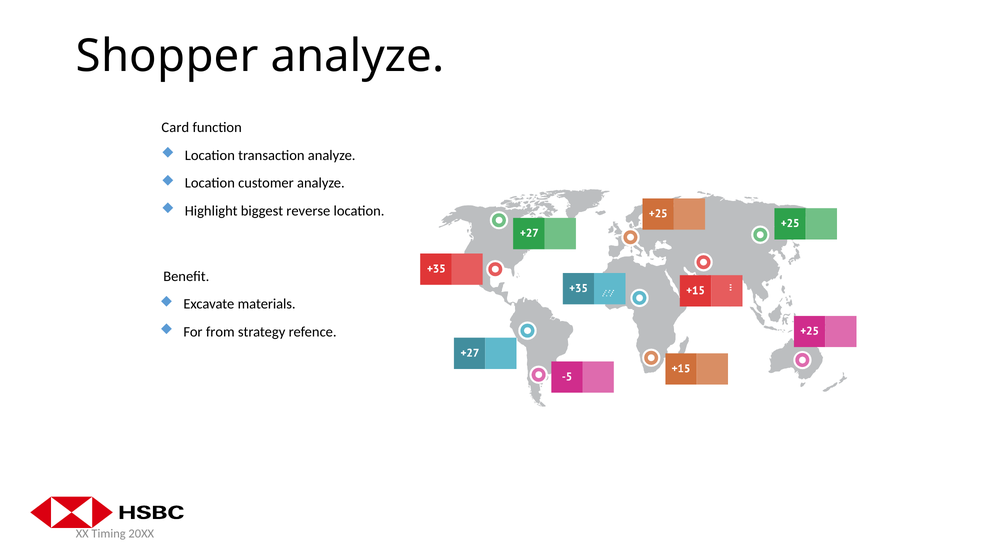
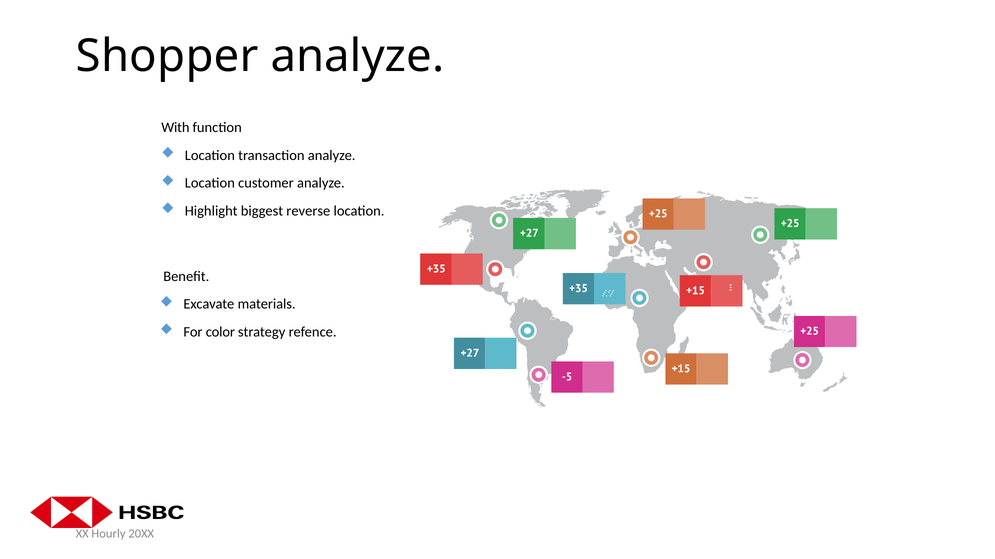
Card: Card -> With (175, 128)
from: from -> color (220, 332)
Timing: Timing -> Hourly (109, 534)
